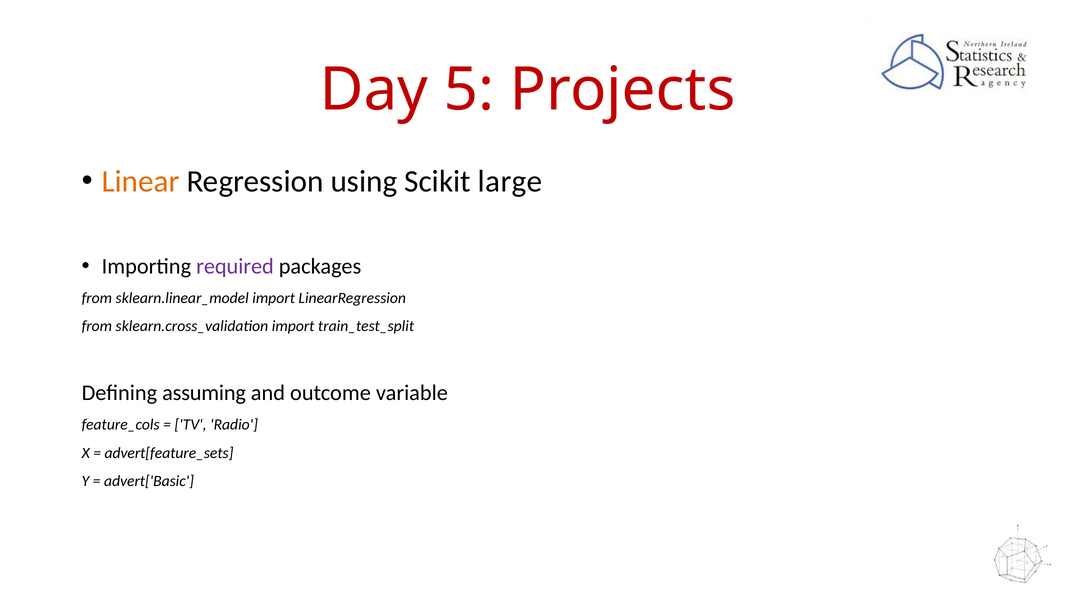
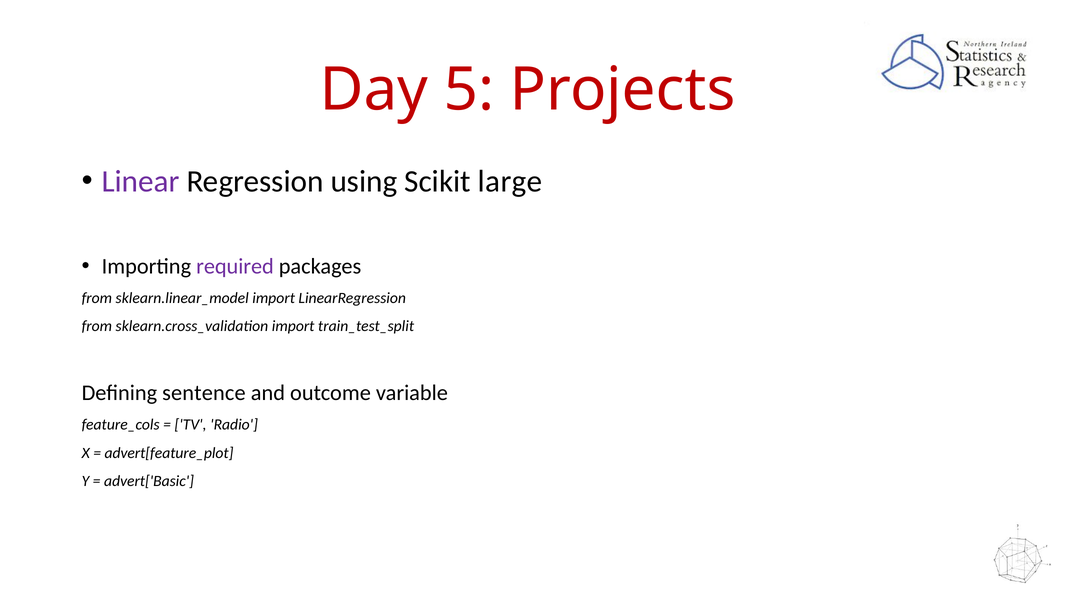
Linear colour: orange -> purple (141, 181)
assuming: assuming -> sentence (204, 393)
advert[feature_sets: advert[feature_sets -> advert[feature_plot (169, 452)
